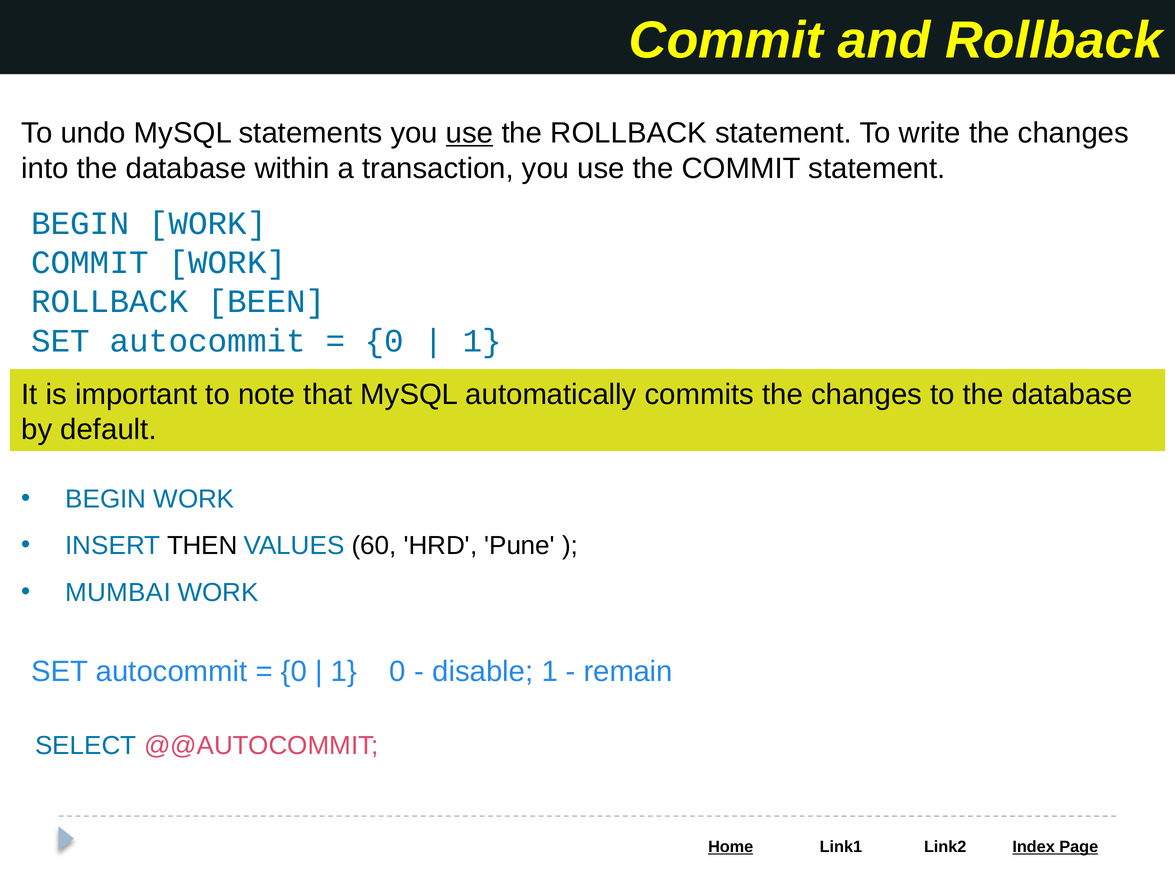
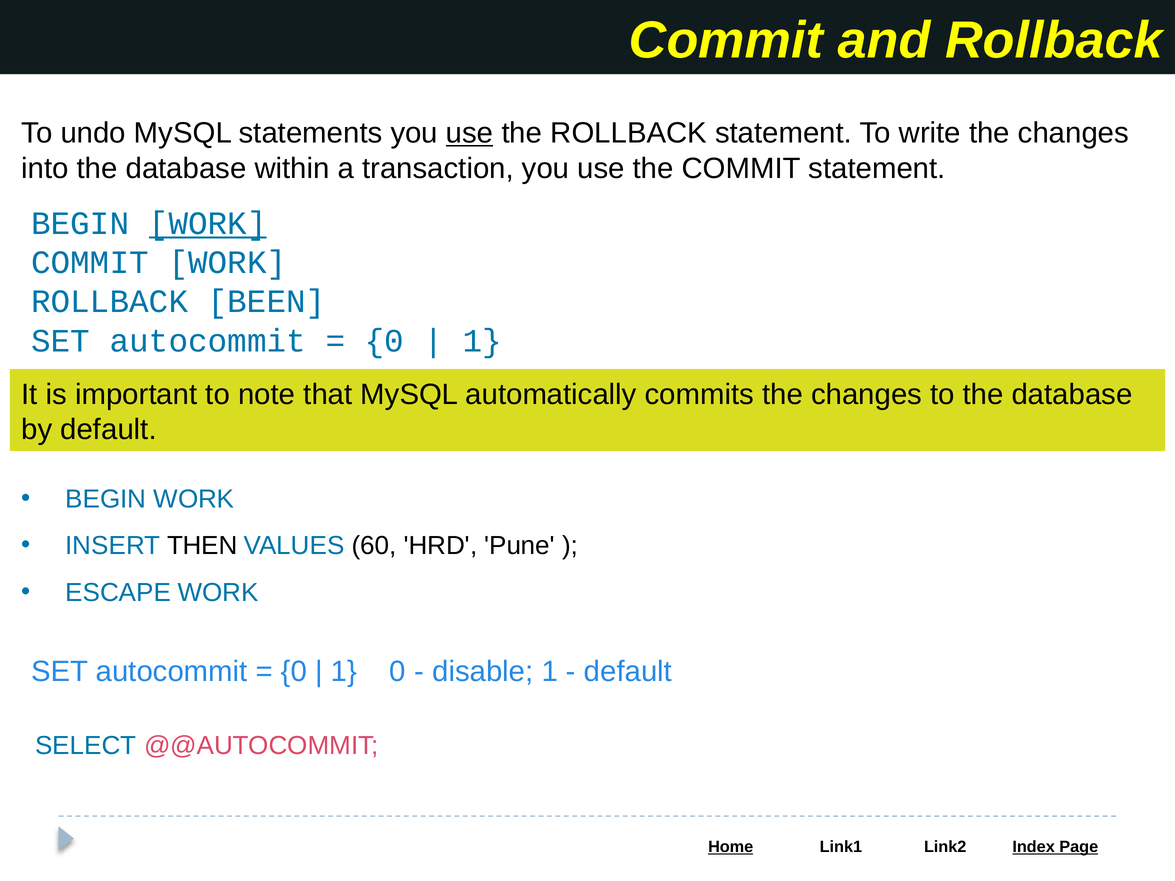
WORK underline: none -> present (208, 223)
MUMBAI: MUMBAI -> ESCAPE (118, 593)
remain: remain -> default (628, 672)
